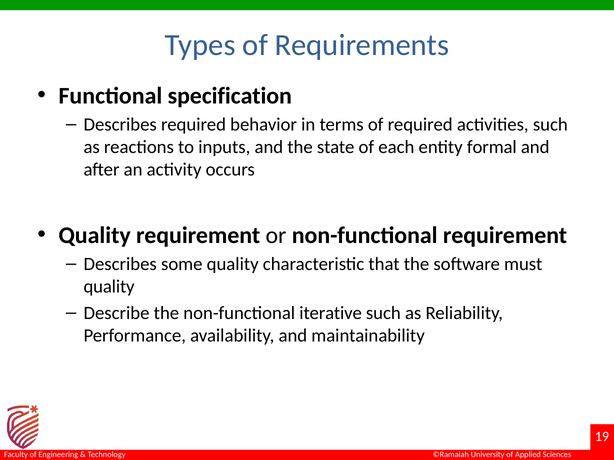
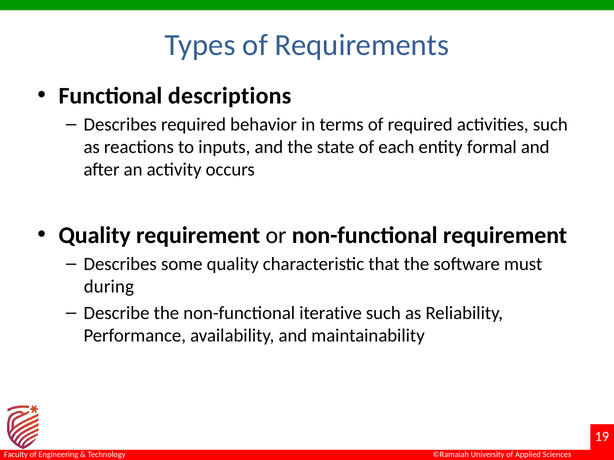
specification: specification -> descriptions (230, 96)
quality: quality -> during (109, 287)
